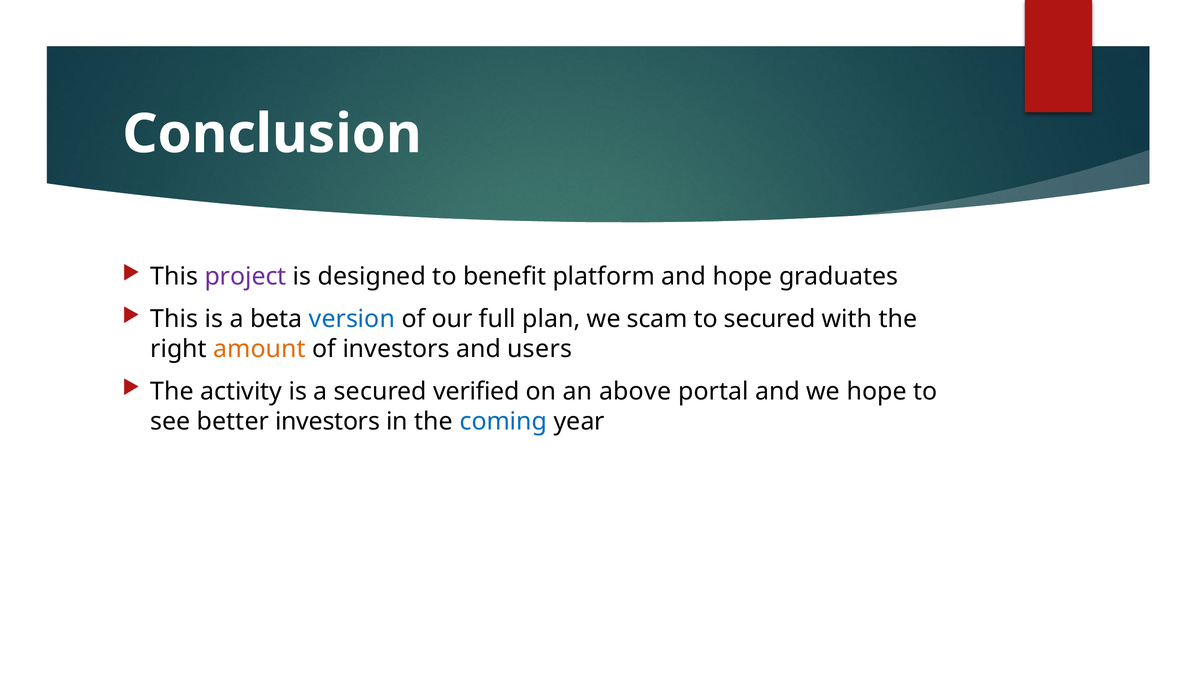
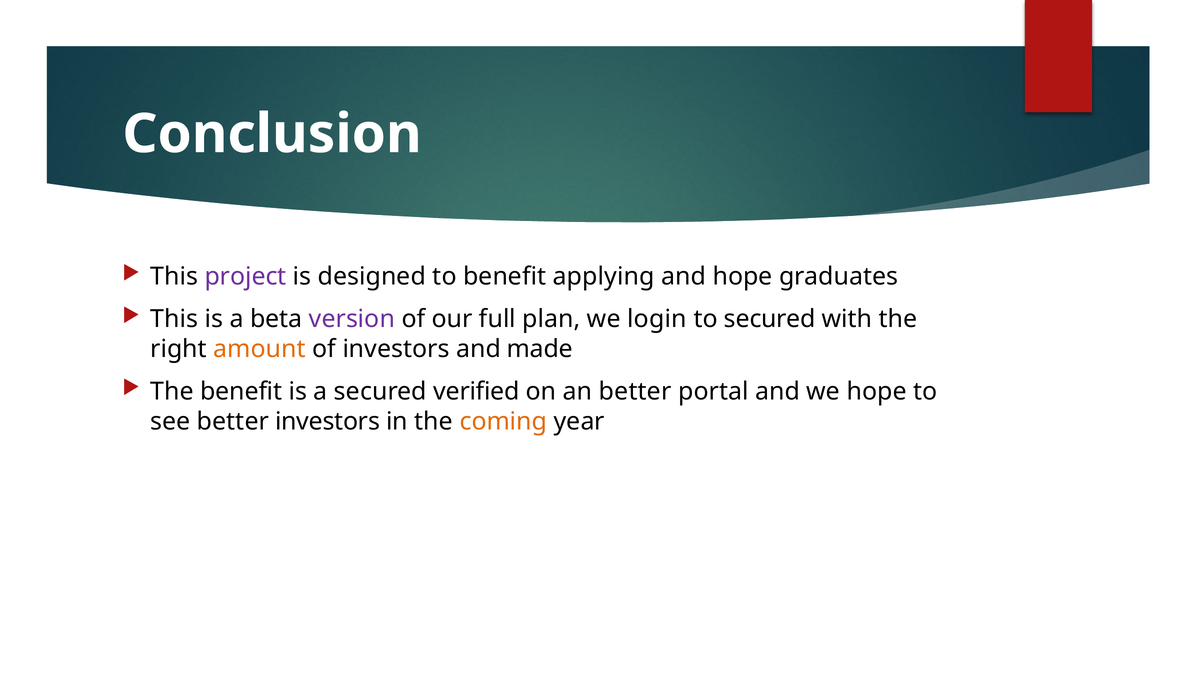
platform: platform -> applying (604, 277)
version colour: blue -> purple (352, 319)
scam: scam -> login (657, 319)
users: users -> made (540, 349)
The activity: activity -> benefit (241, 392)
an above: above -> better (635, 392)
coming colour: blue -> orange (503, 422)
